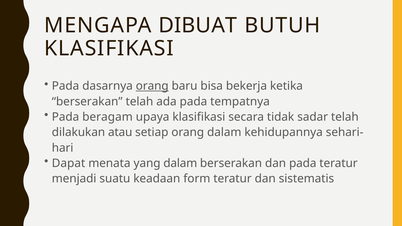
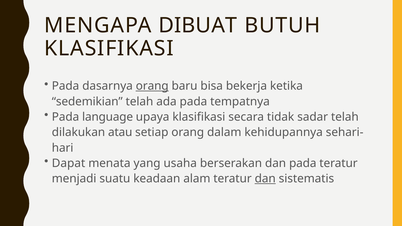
berserakan: berserakan -> sedemikian (87, 102)
beragam: beragam -> language (108, 117)
yang dalam: dalam -> usaha (180, 163)
form: form -> alam (197, 179)
dan underline: none -> present (265, 179)
